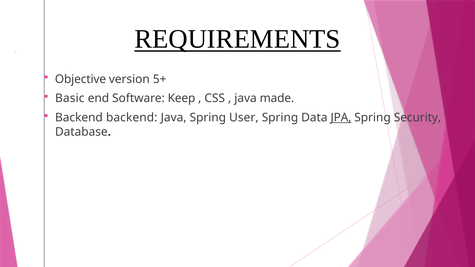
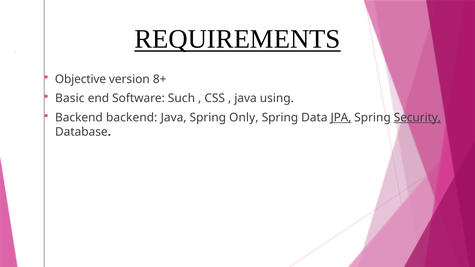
5+: 5+ -> 8+ (160, 79)
Keep: Keep -> Such (181, 98)
made: made -> using (277, 98)
User: User -> Only (244, 118)
Security underline: none -> present (417, 118)
